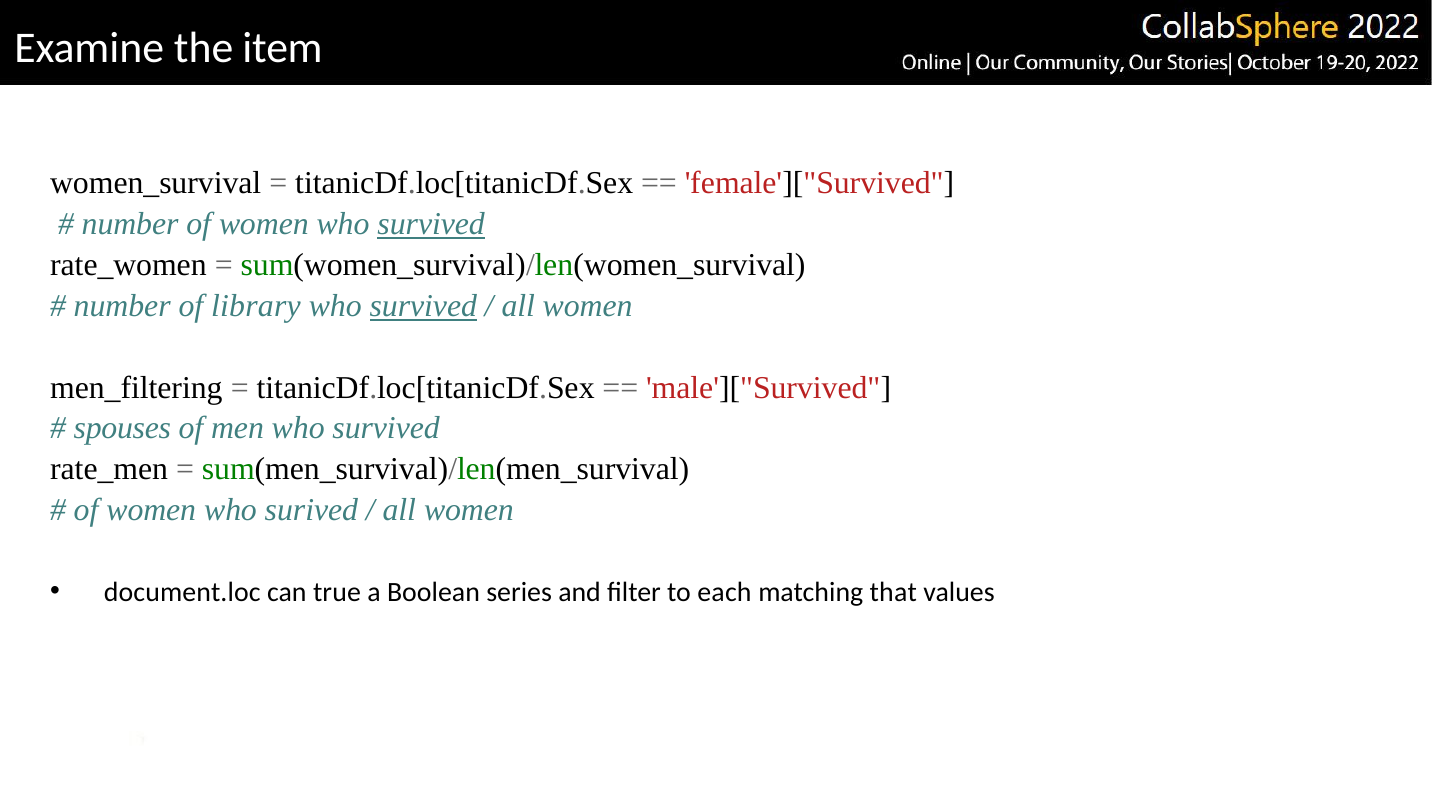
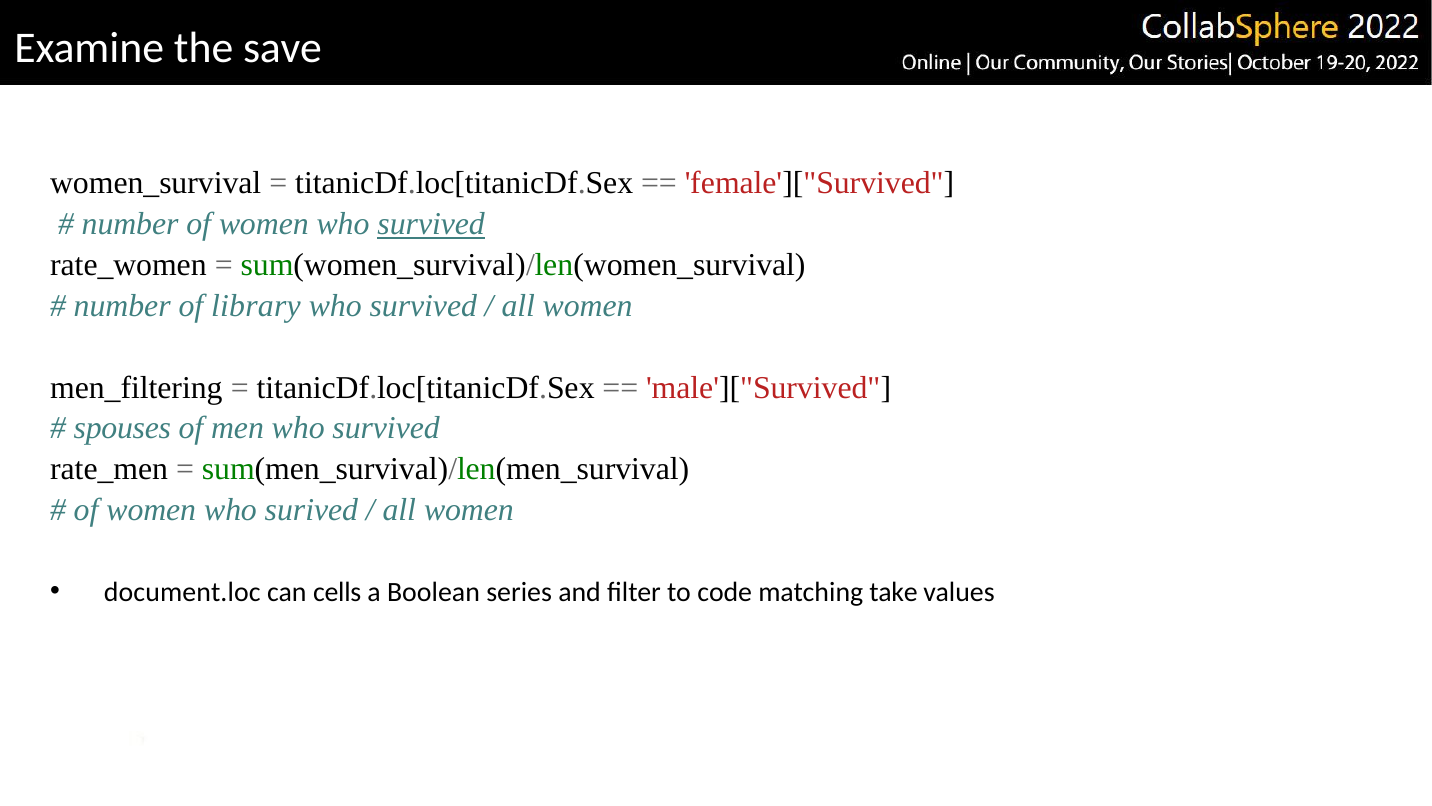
item: item -> save (282, 48)
survived underline: present -> none (423, 306)
true: true -> cells (337, 592)
each: each -> code (725, 592)
that: that -> take (894, 592)
